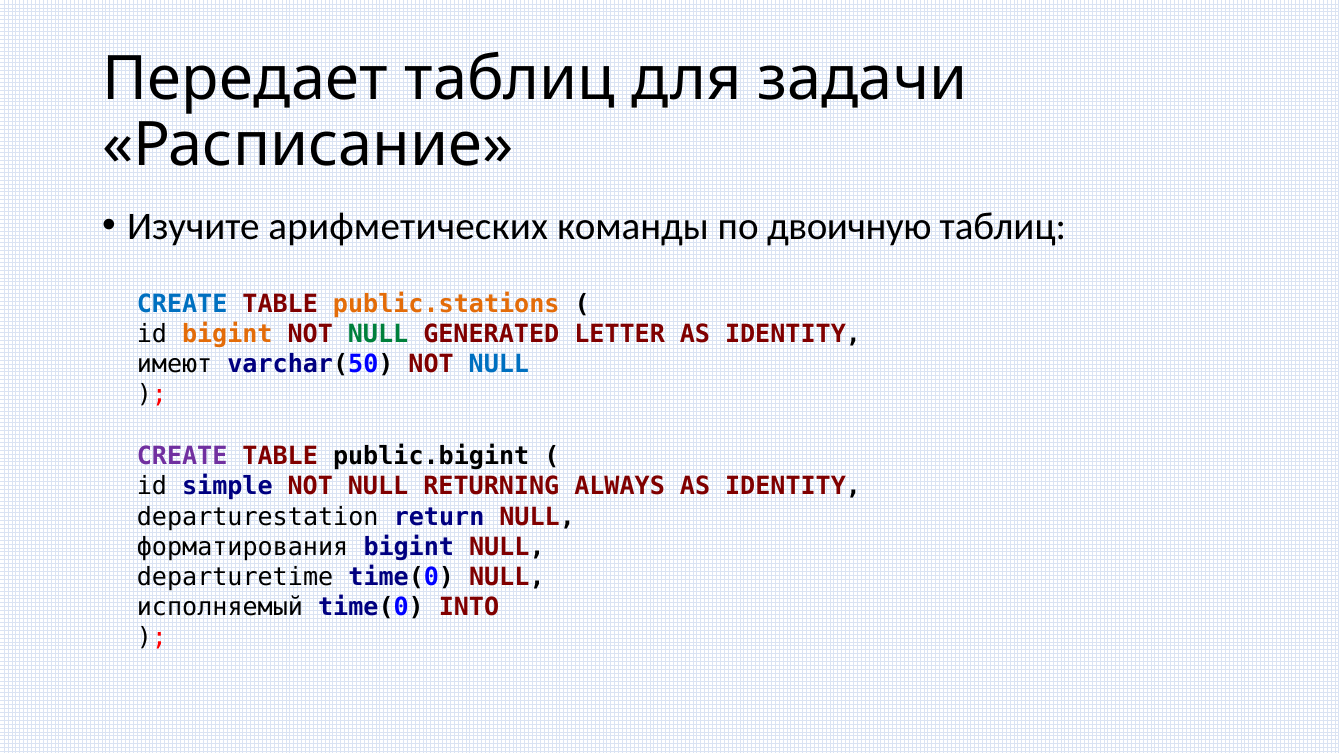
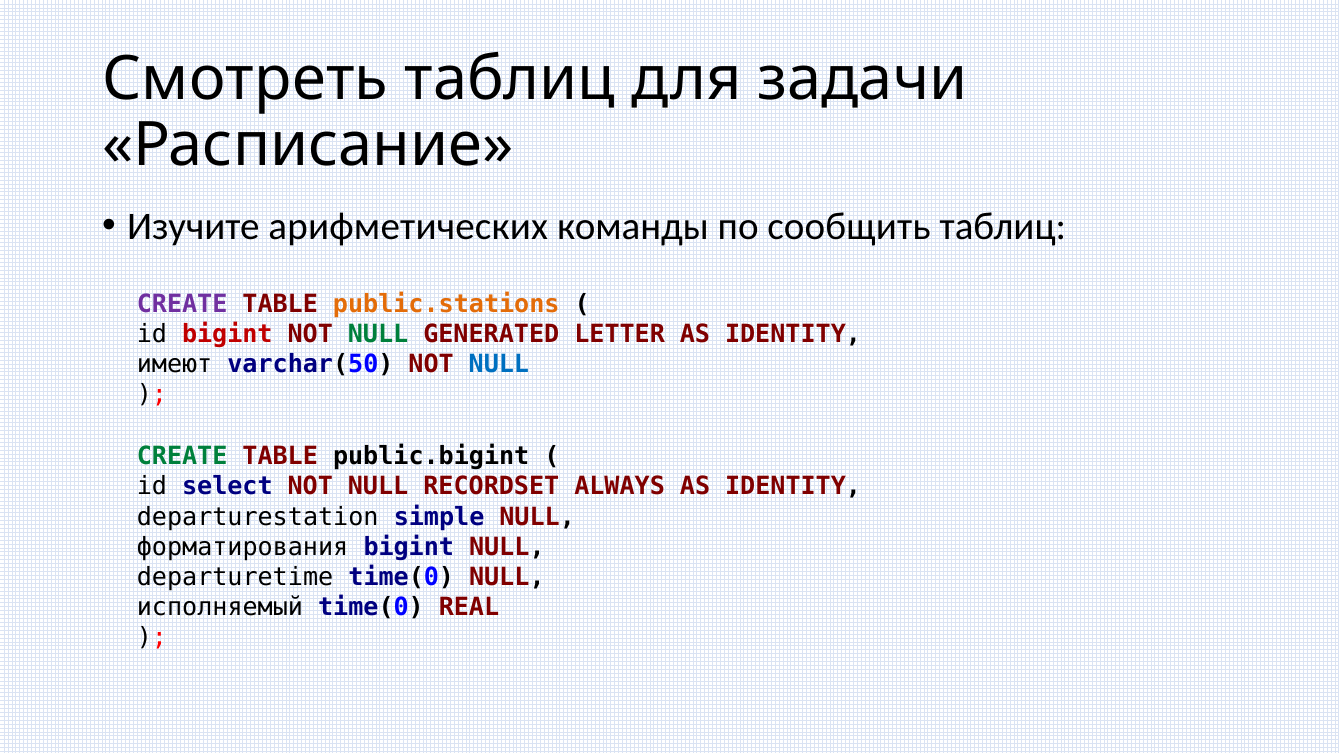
Передает: Передает -> Смотреть (245, 79)
двоичную: двоичную -> сообщить (849, 226)
CREATE colour: blue -> purple (182, 304)
bigint colour: orange -> red (227, 334)
CREATE colour: purple -> green (182, 457)
simple: simple -> select (227, 487)
RETURNING: RETURNING -> RECORDSET (491, 487)
return: return -> simple (439, 517)
INTO: INTO -> REAL (469, 607)
